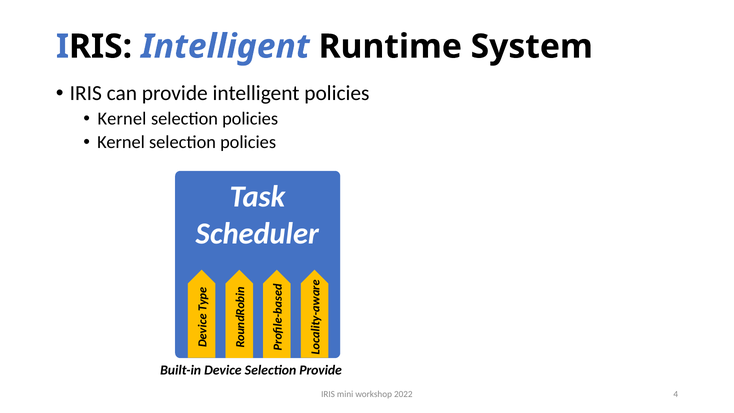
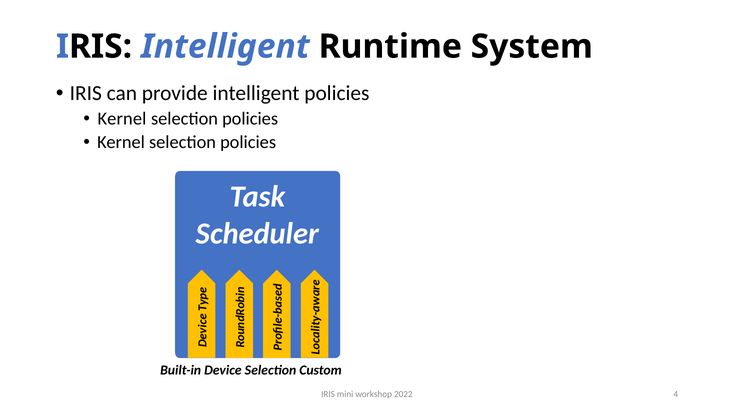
Selection Provide: Provide -> Custom (321, 370)
